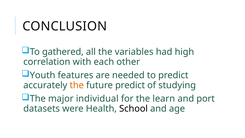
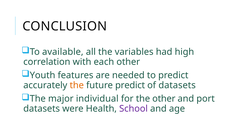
gathered: gathered -> available (63, 52)
of studying: studying -> datasets (177, 85)
the learn: learn -> other (164, 99)
School colour: black -> purple (133, 109)
